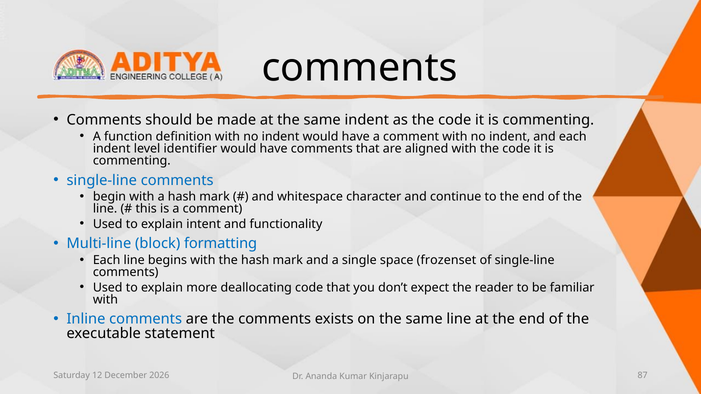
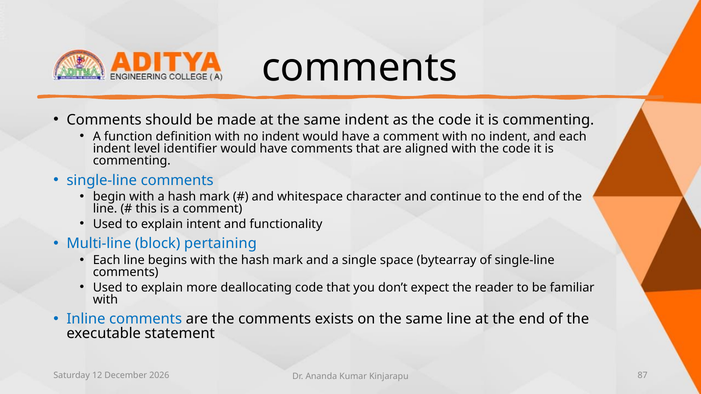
formatting: formatting -> pertaining (220, 244)
frozenset: frozenset -> bytearray (447, 260)
